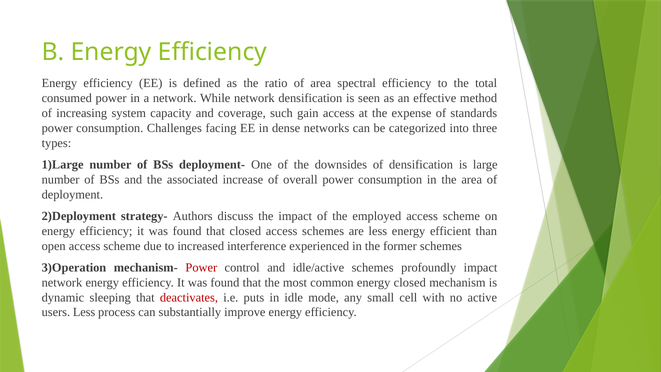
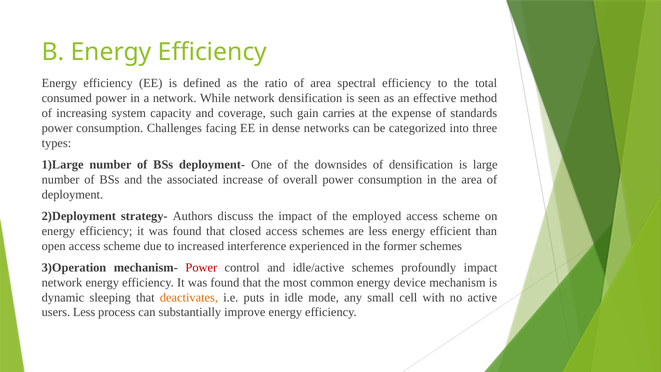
gain access: access -> carries (339, 113)
energy closed: closed -> device (410, 282)
deactivates colour: red -> orange (189, 297)
